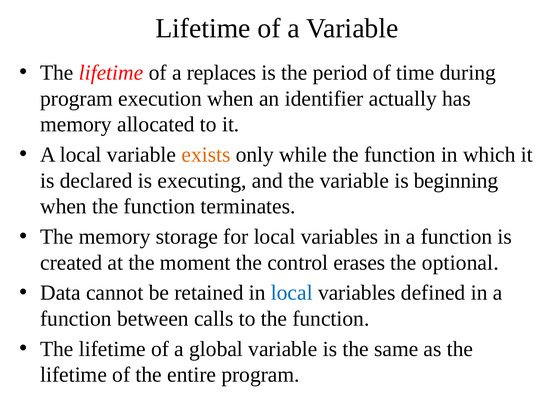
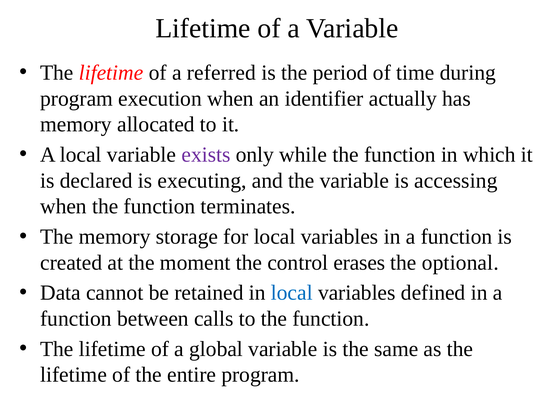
replaces: replaces -> referred (221, 73)
exists colour: orange -> purple (206, 155)
beginning: beginning -> accessing (456, 180)
